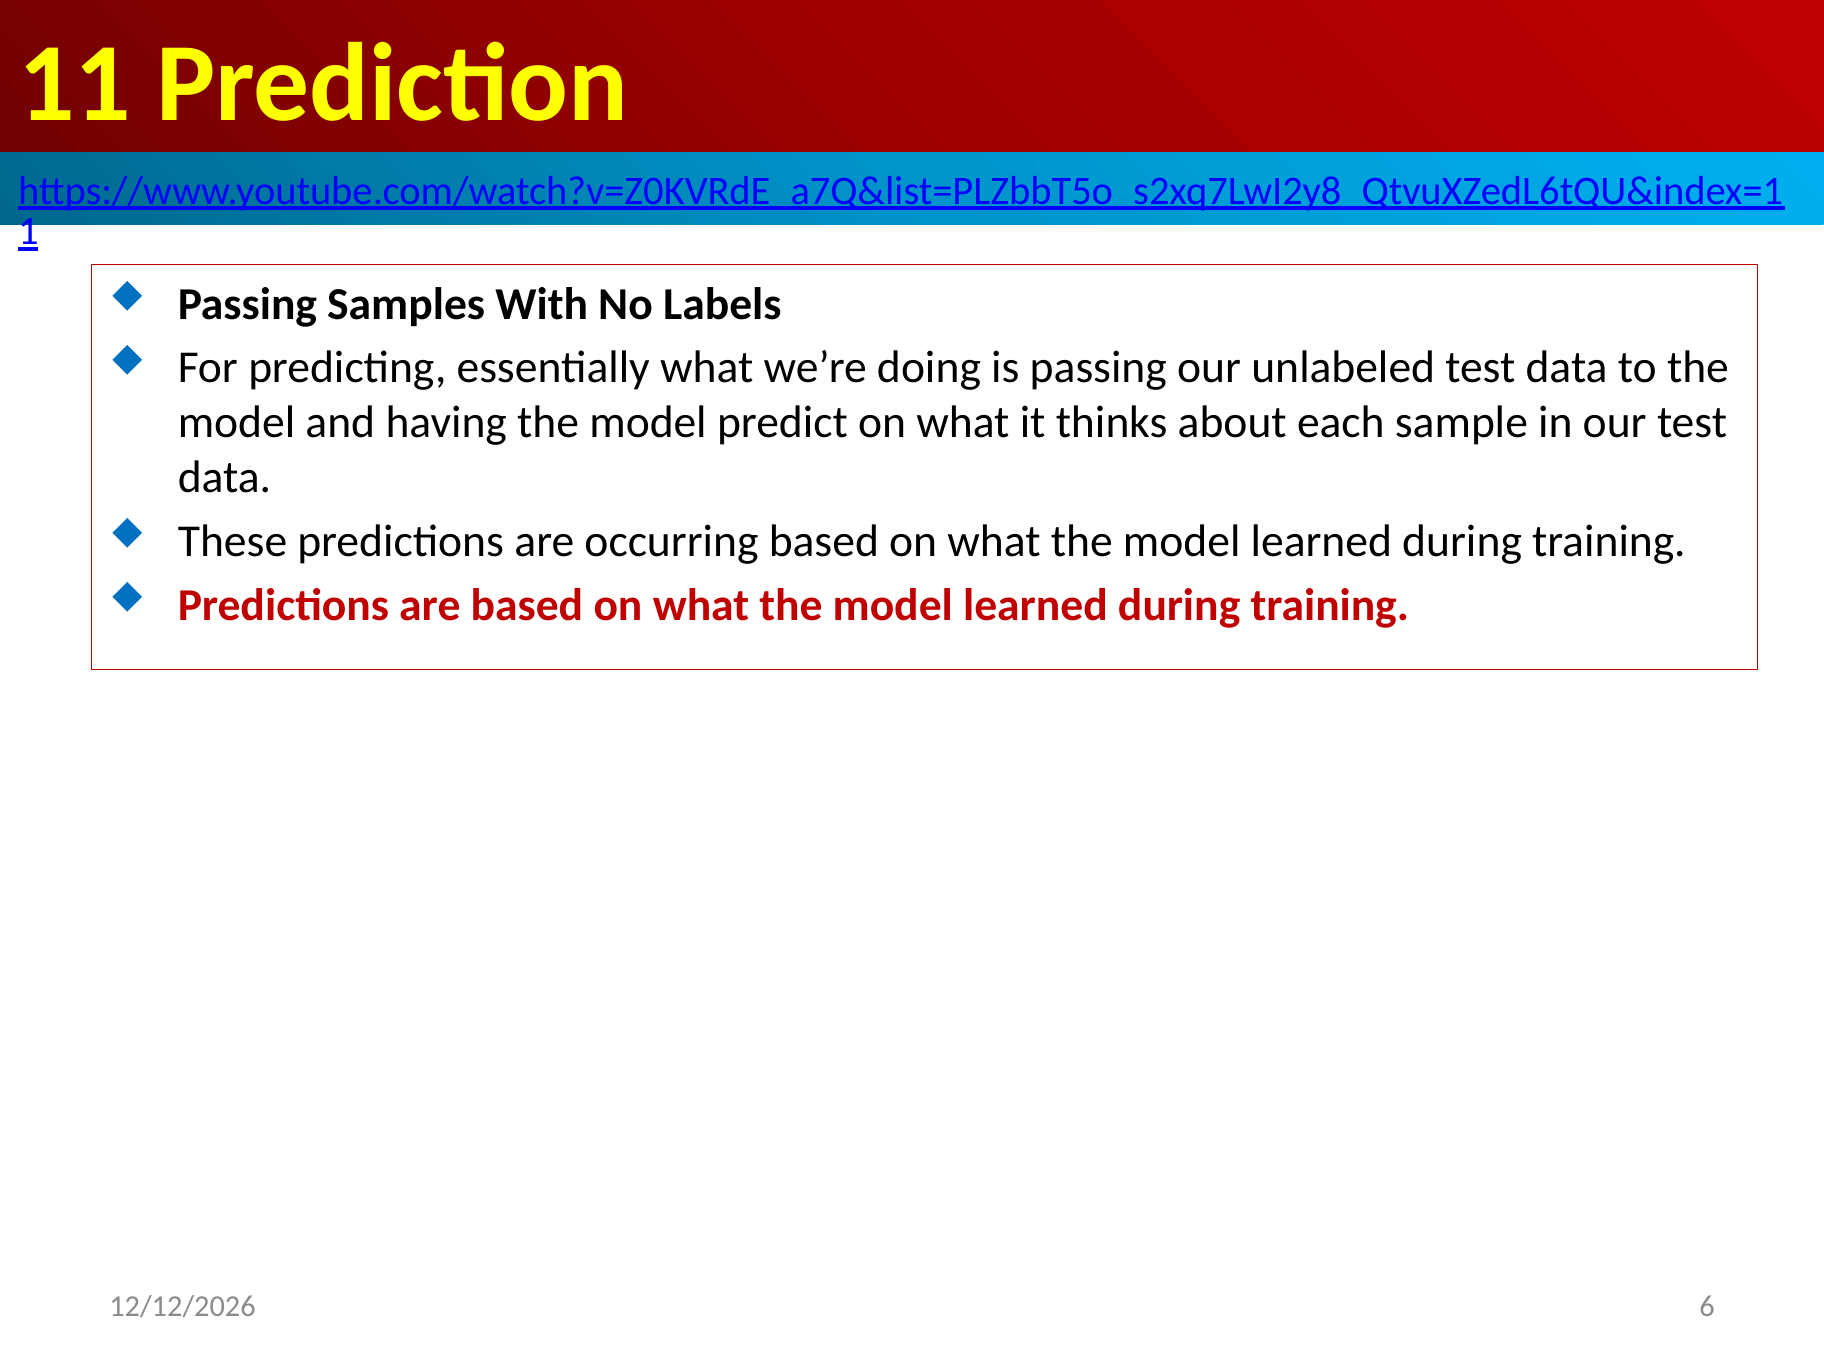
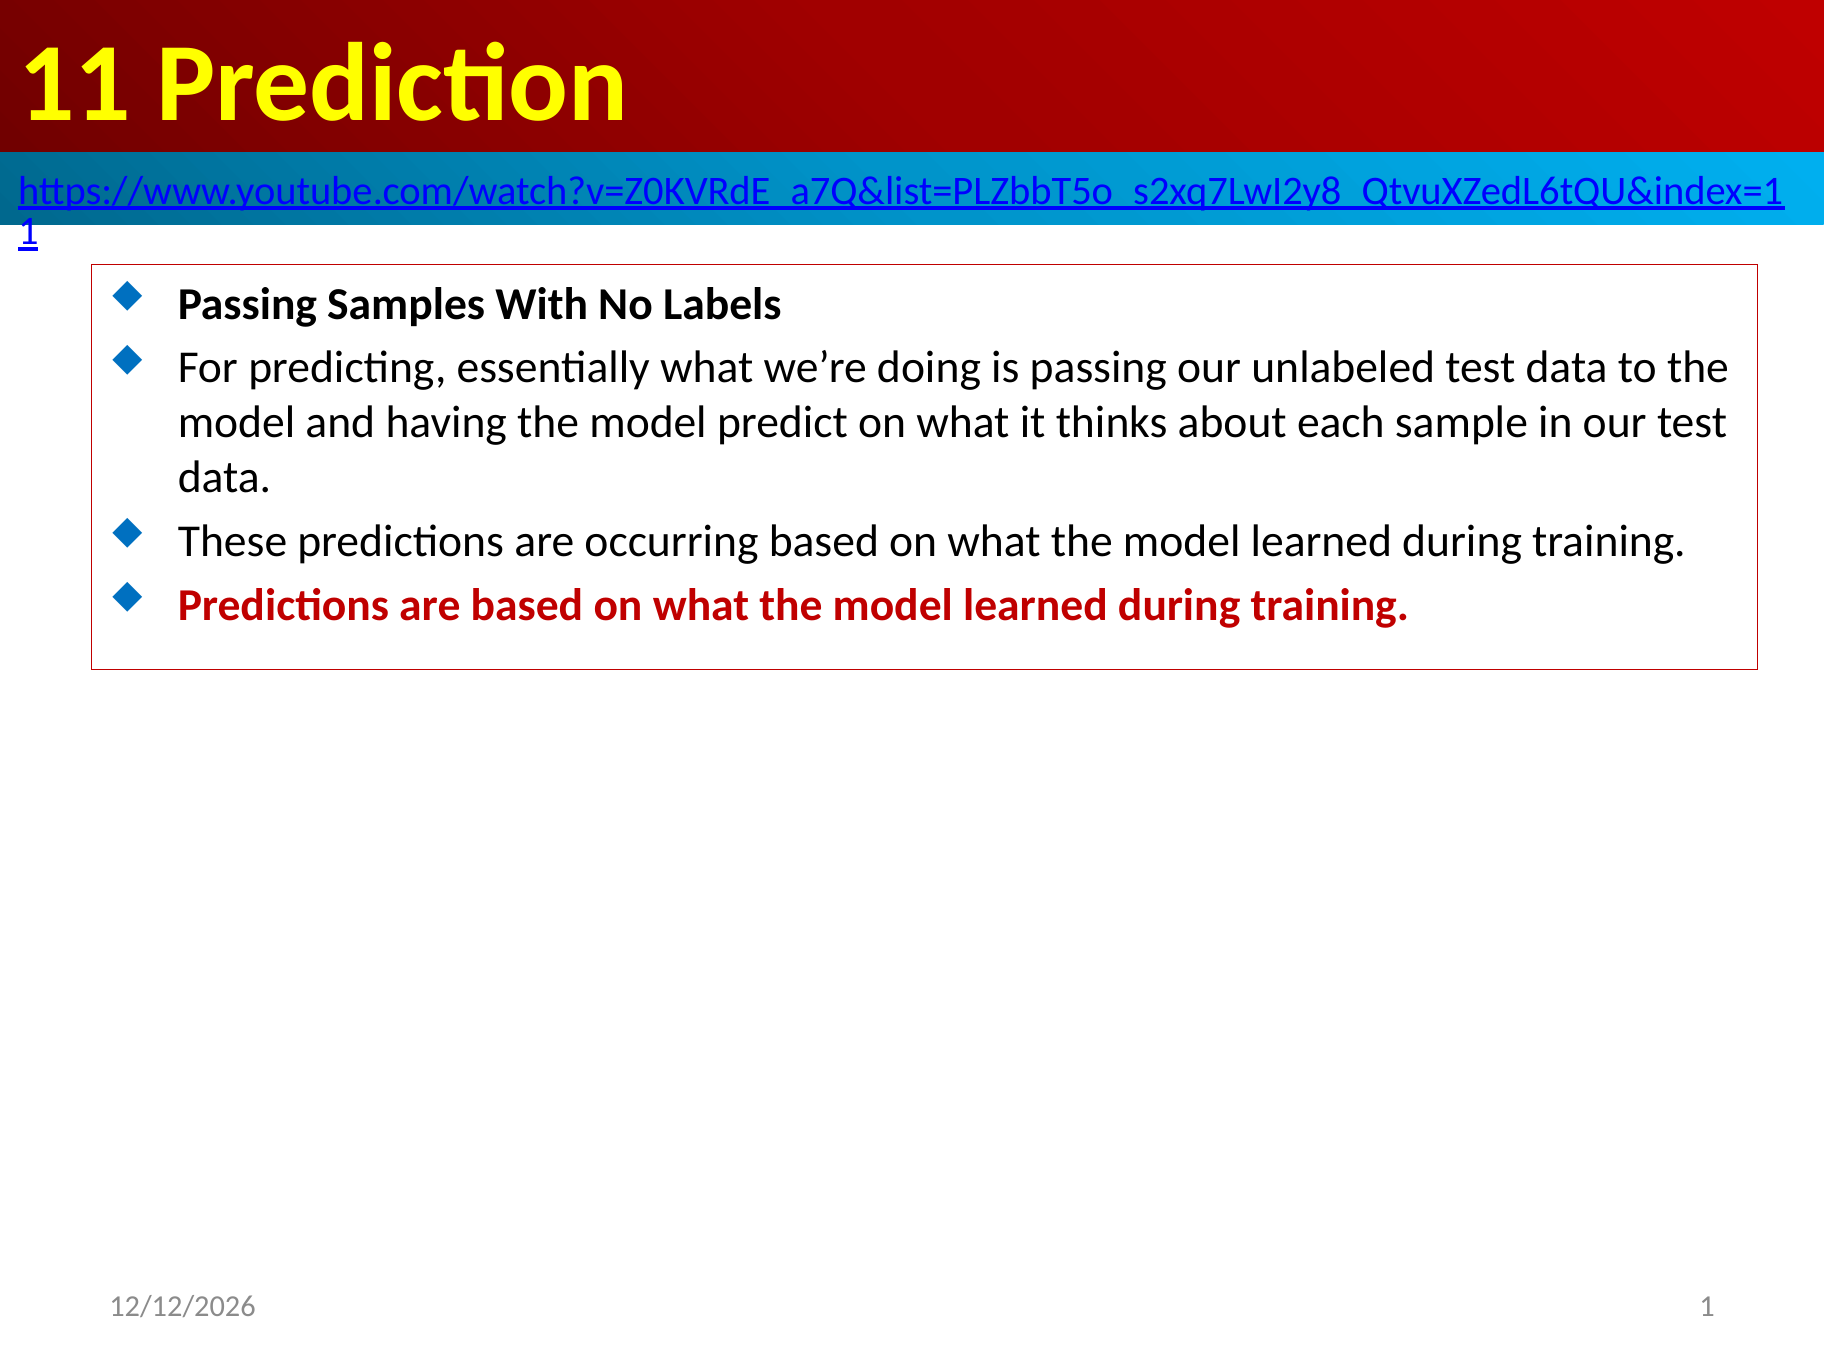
6: 6 -> 1 (1707, 1306)
